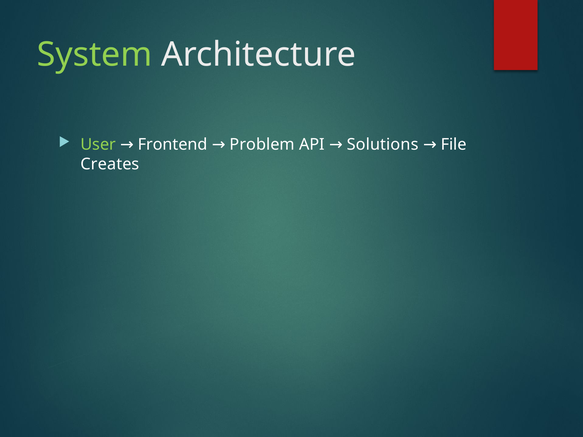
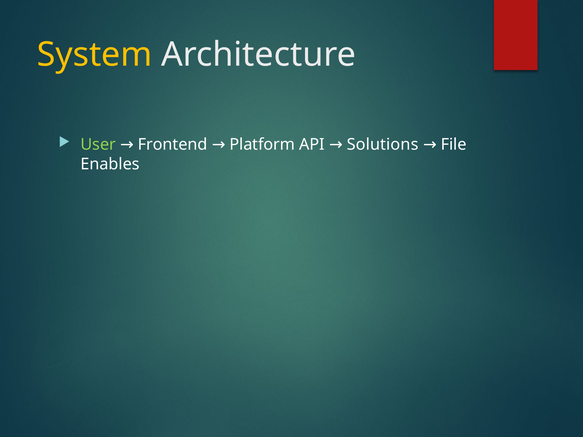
System colour: light green -> yellow (95, 55)
Problem: Problem -> Platform (262, 145)
Creates: Creates -> Enables (110, 164)
